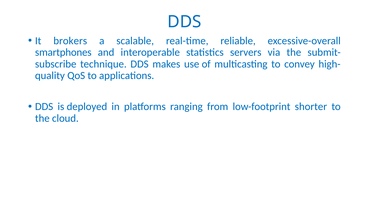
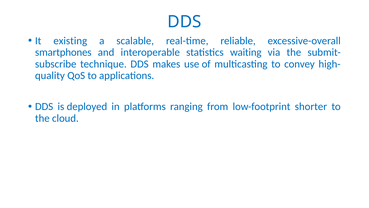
brokers: brokers -> existing (70, 41)
servers: servers -> waiting (246, 52)
